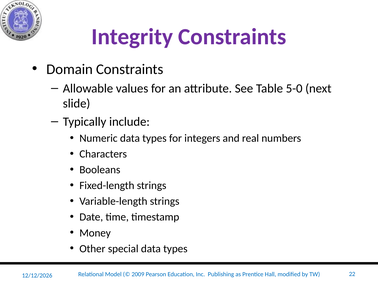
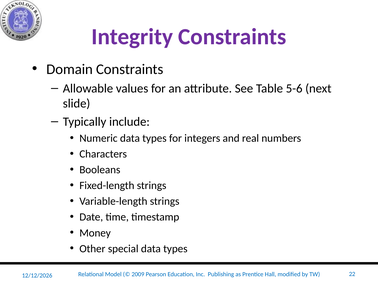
5-0: 5-0 -> 5-6 (294, 88)
